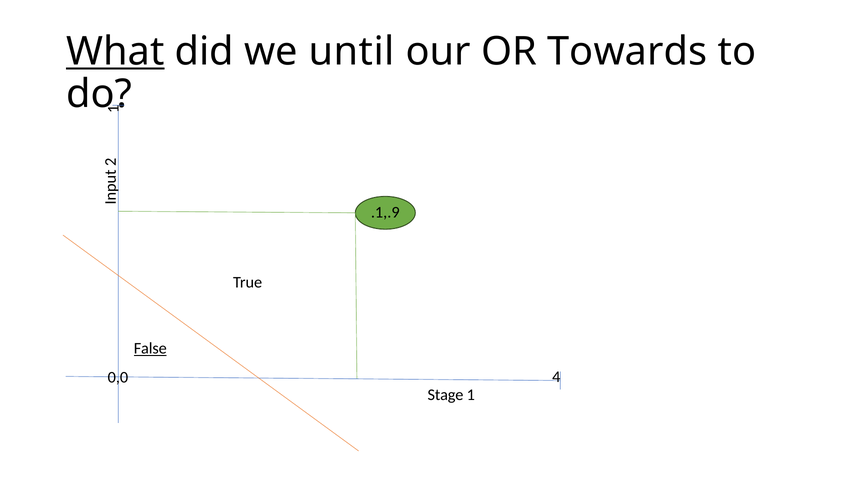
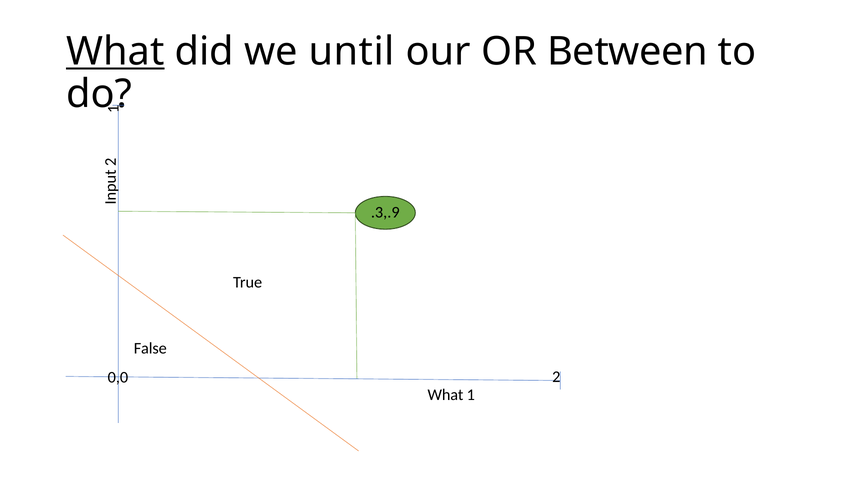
Towards: Towards -> Between (628, 51)
.1,.9: .1,.9 -> .3,.9 (385, 212)
False underline: present -> none (150, 349)
0,0 4: 4 -> 2 (556, 377)
Stage: Stage -> What (445, 395)
